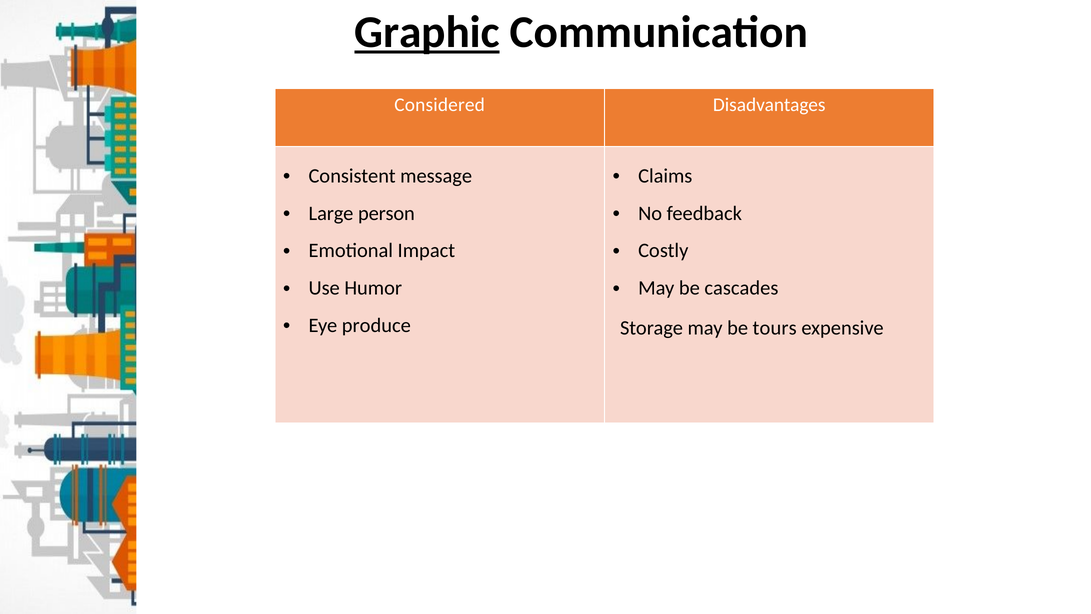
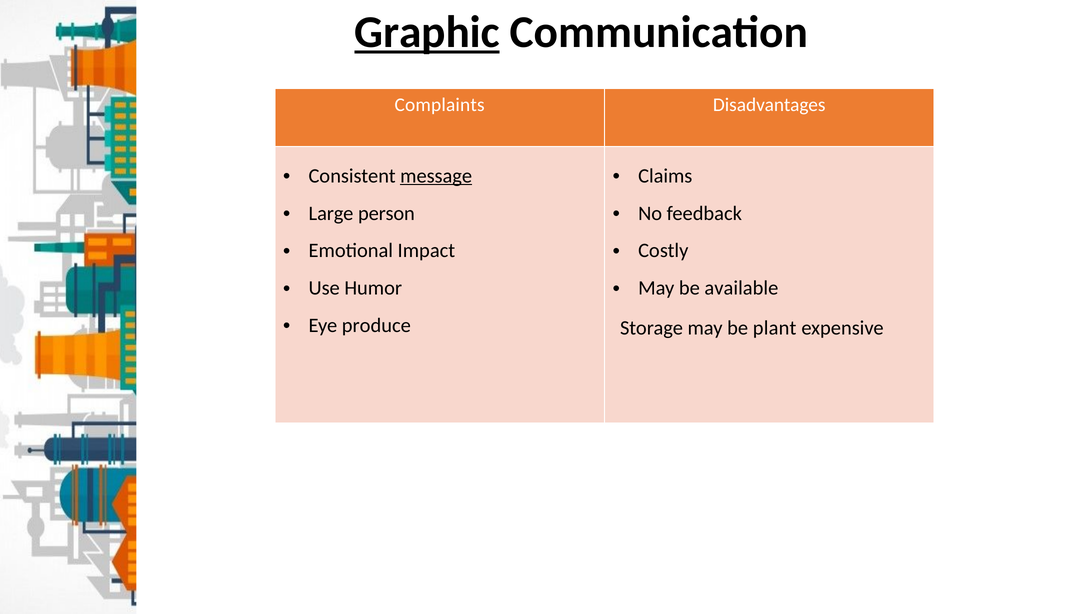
Considered: Considered -> Complaints (440, 105)
message underline: none -> present (436, 176)
cascades: cascades -> available (741, 288)
tours: tours -> plant (775, 328)
